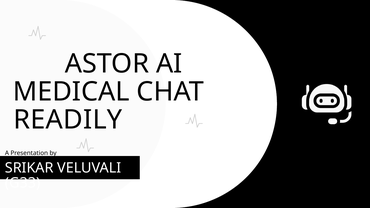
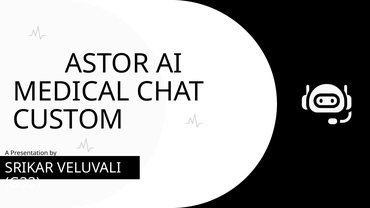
READILY: READILY -> CUSTOM (68, 120)
